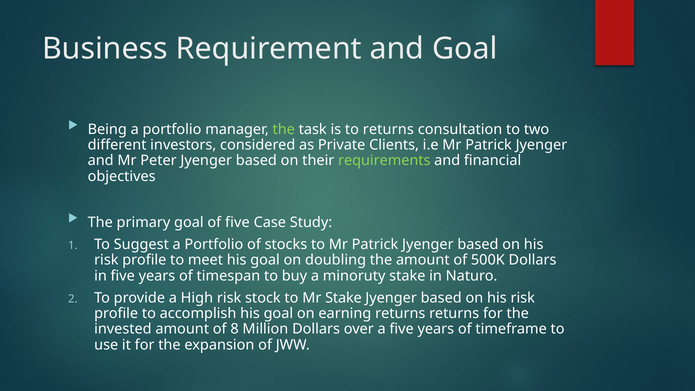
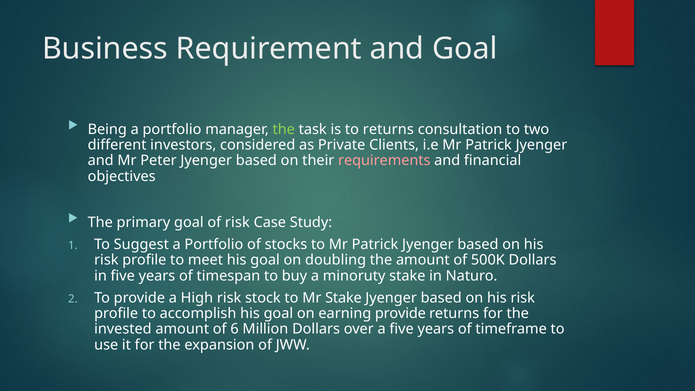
requirements colour: light green -> pink (384, 161)
of five: five -> risk (237, 222)
earning returns: returns -> provide (400, 313)
8: 8 -> 6 (235, 329)
